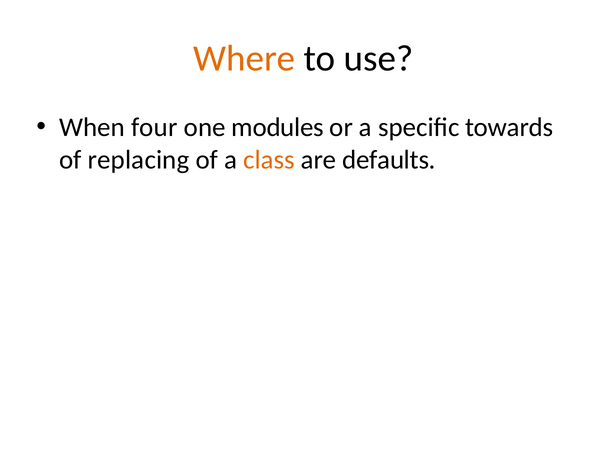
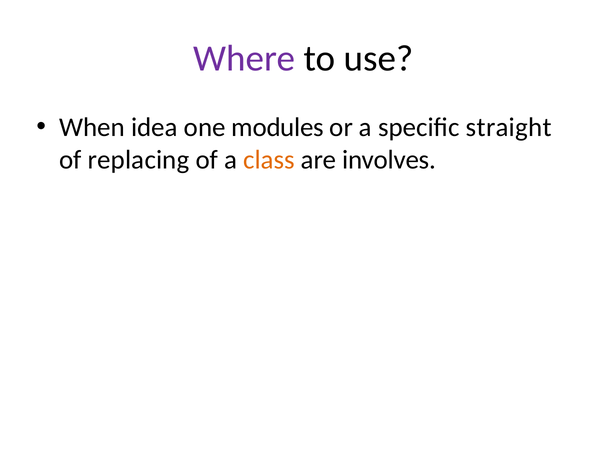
Where colour: orange -> purple (244, 59)
four: four -> idea (154, 127)
towards: towards -> straight (509, 127)
defaults: defaults -> involves (389, 160)
